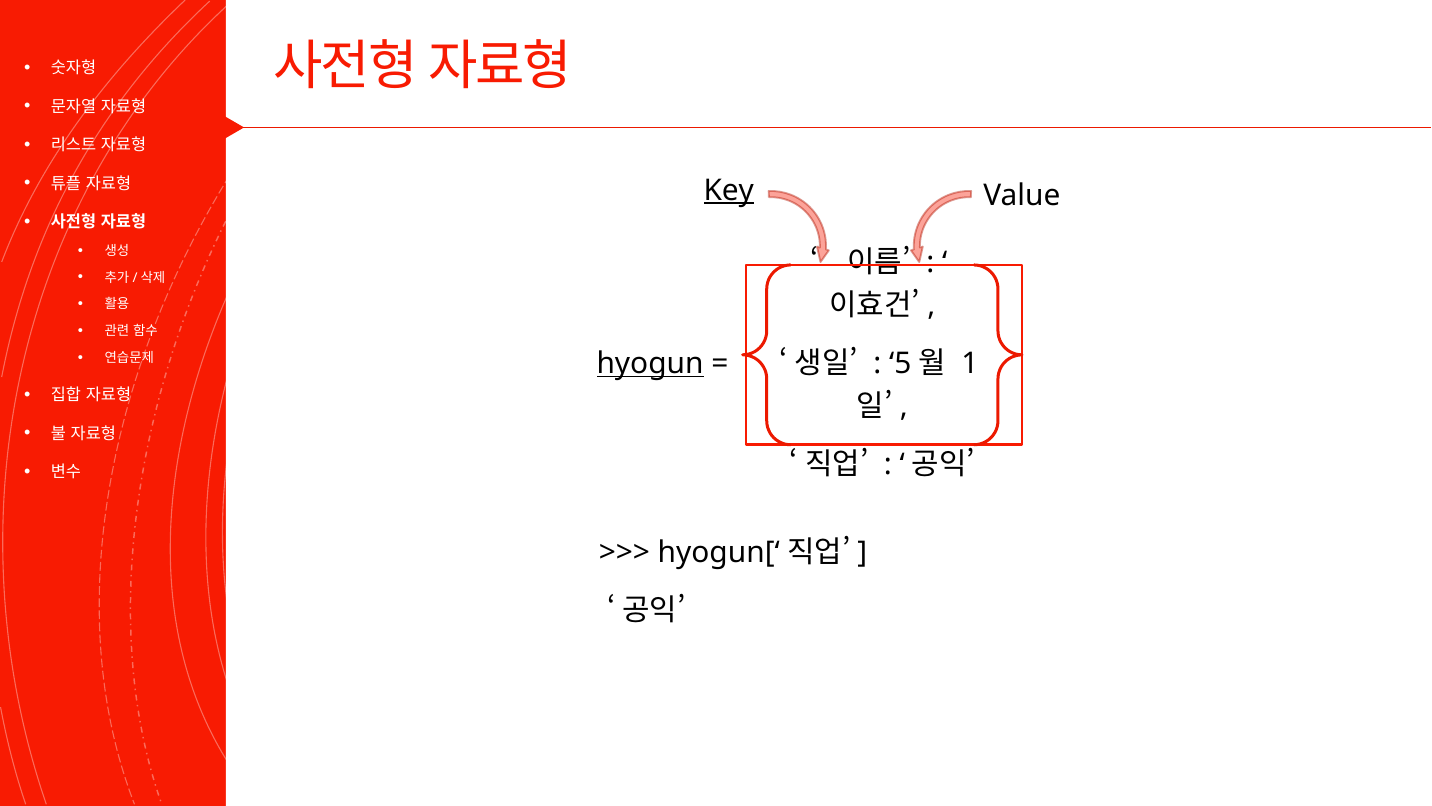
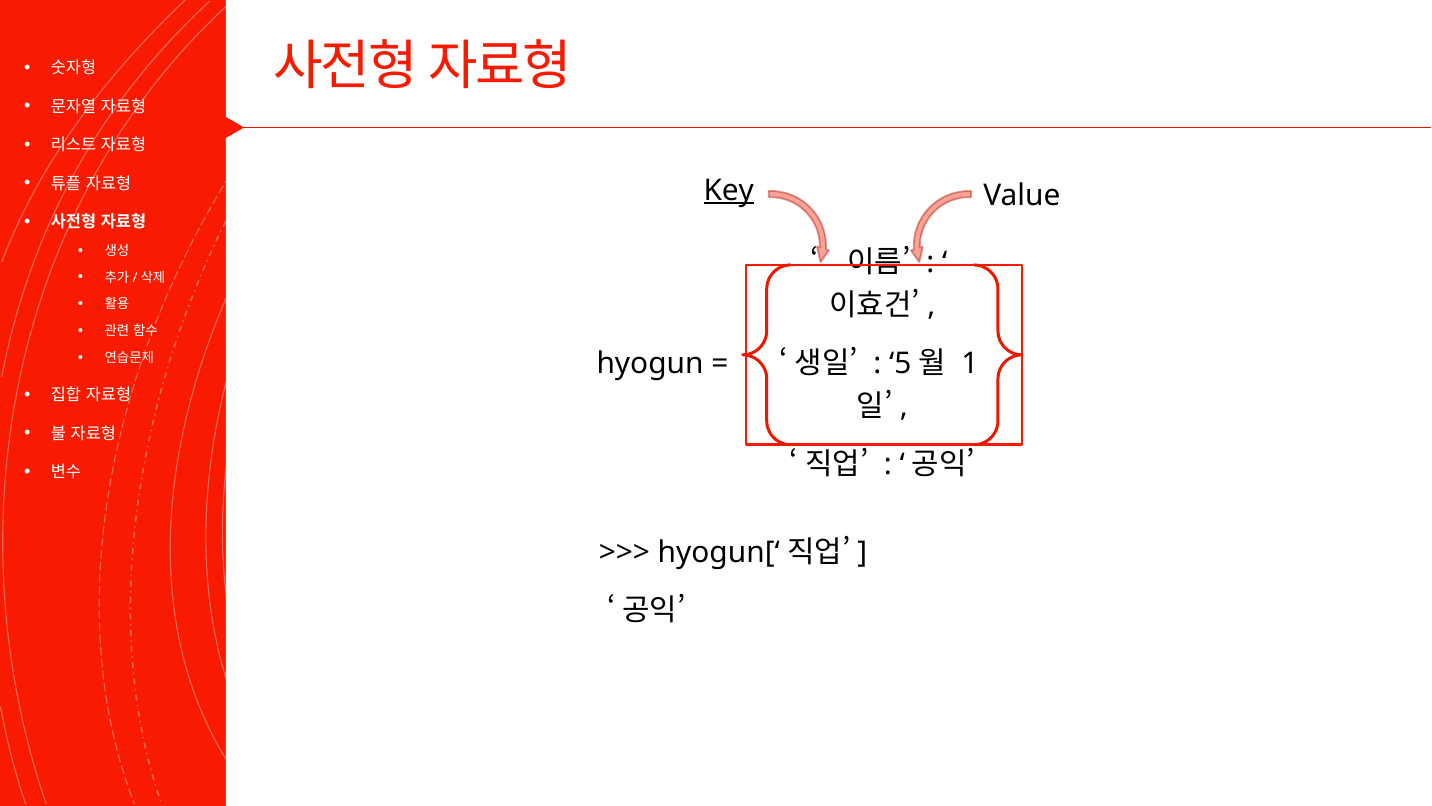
hyogun underline: present -> none (650, 363)
